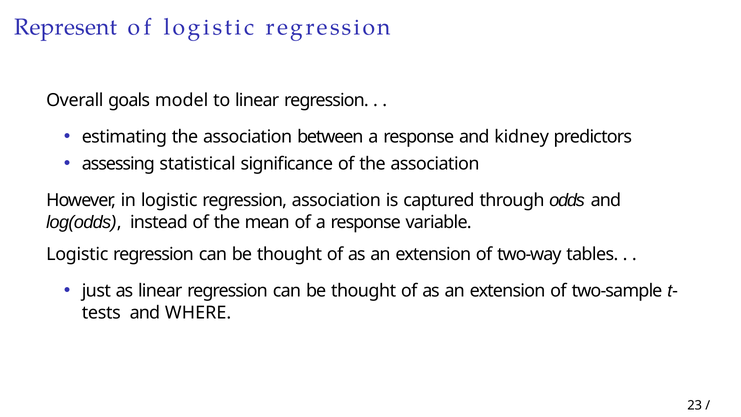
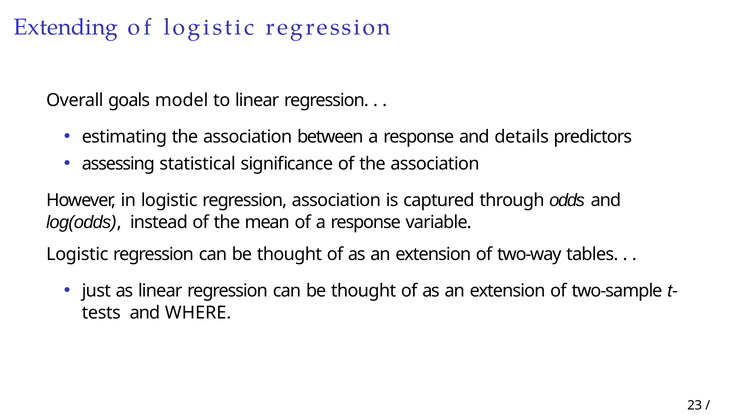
Represent: Represent -> Extending (66, 27)
kidney: kidney -> details (522, 137)
